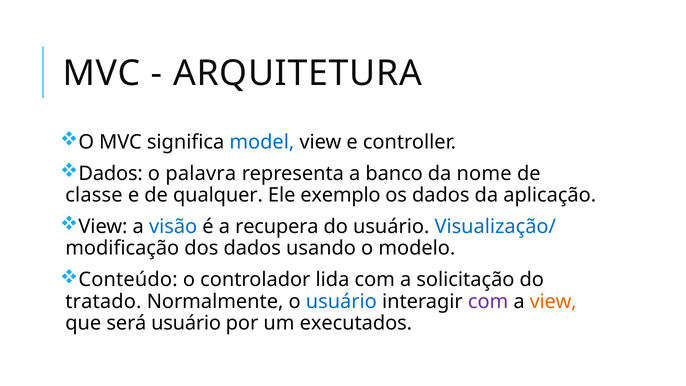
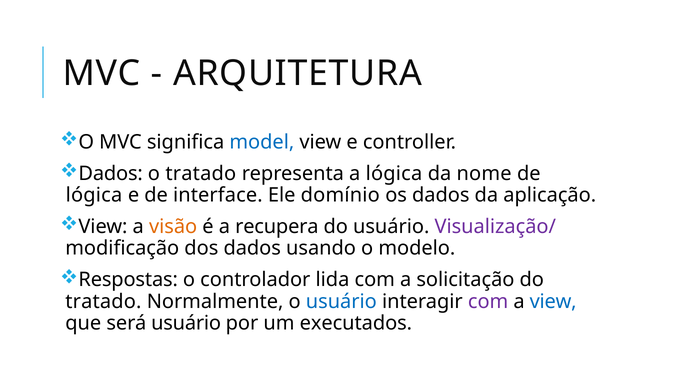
o palavra: palavra -> tratado (201, 173)
a banco: banco -> lógica (394, 173)
classe: classe -> lógica (94, 195)
qualquer: qualquer -> interface (218, 195)
exemplo: exemplo -> domínio (340, 195)
visão colour: blue -> orange (173, 227)
Visualização/ colour: blue -> purple (495, 227)
Conteúdo: Conteúdo -> Respostas (128, 280)
view colour: orange -> blue (553, 301)
